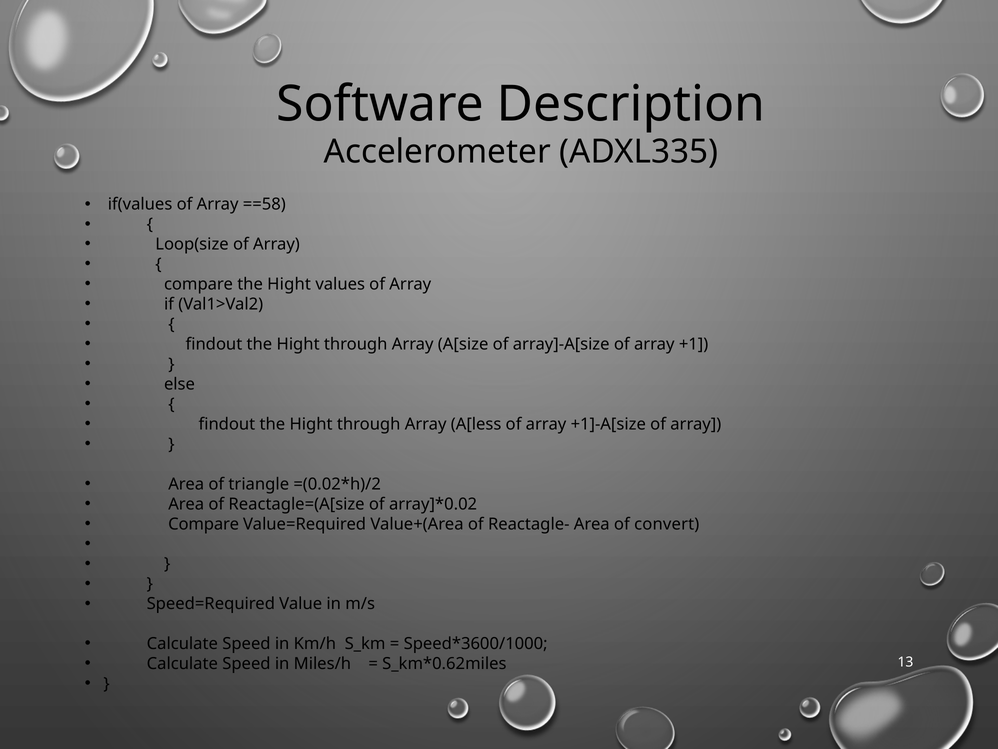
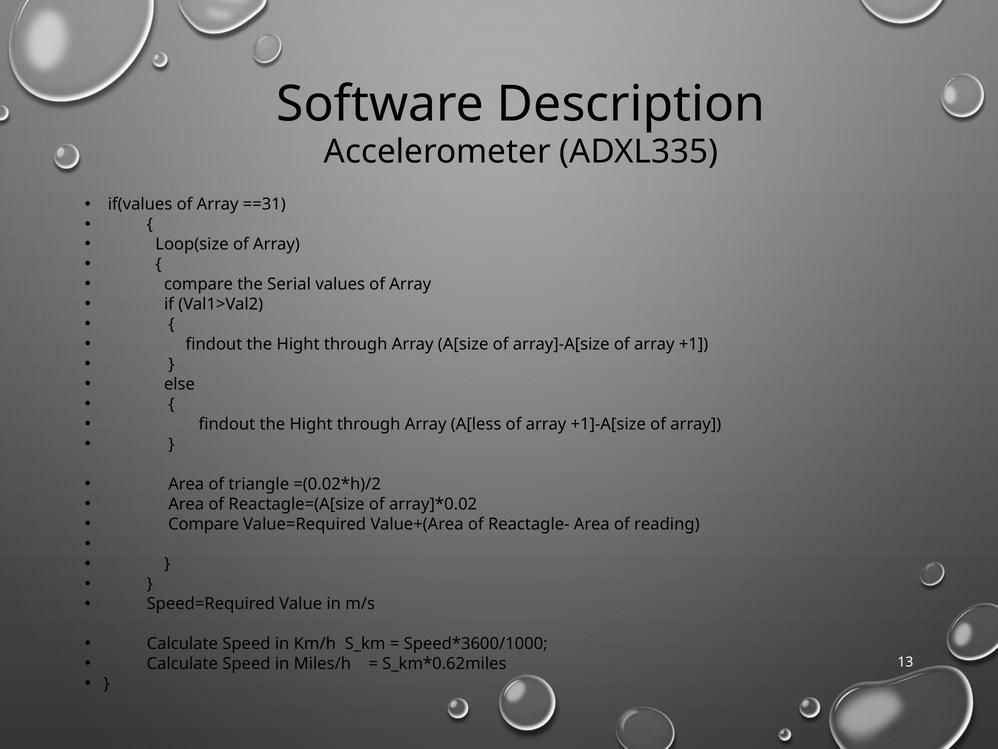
==58: ==58 -> ==31 (264, 204)
compare the Hight: Hight -> Serial (289, 284)
convert: convert -> reading (667, 524)
